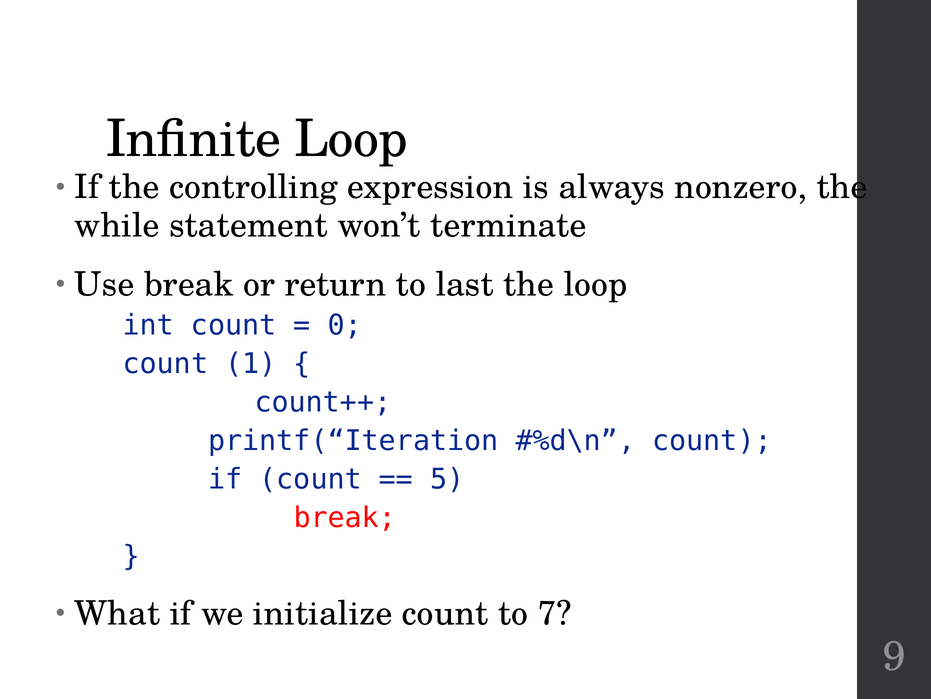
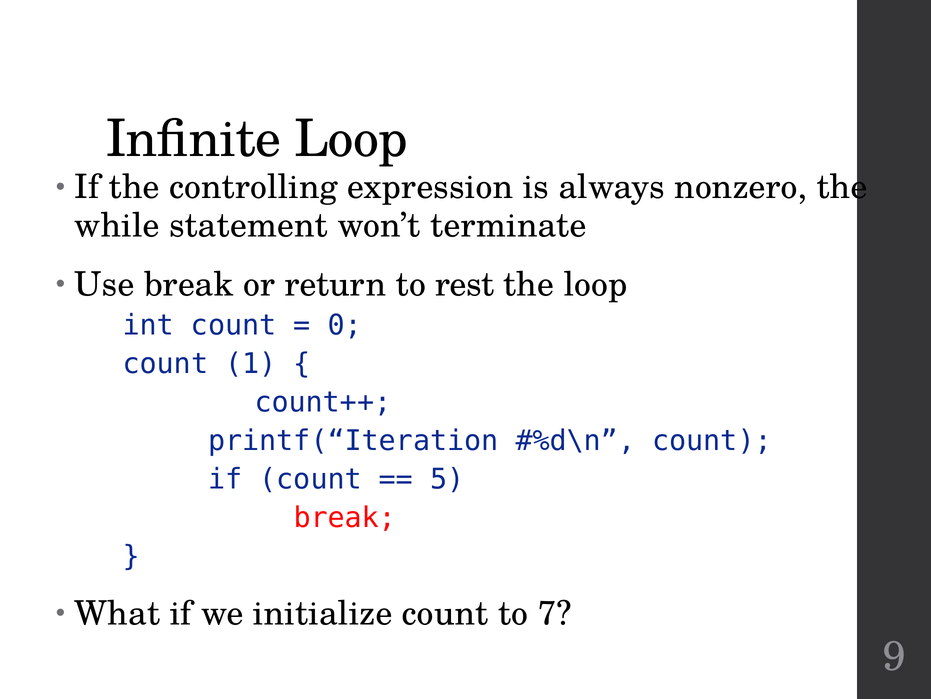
last: last -> rest (465, 284)
